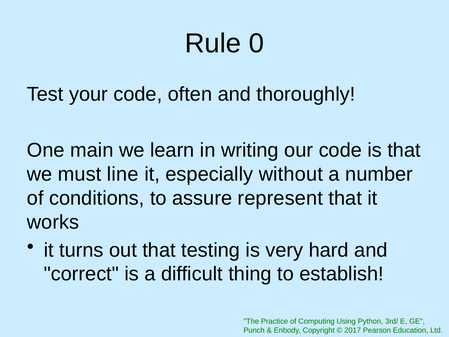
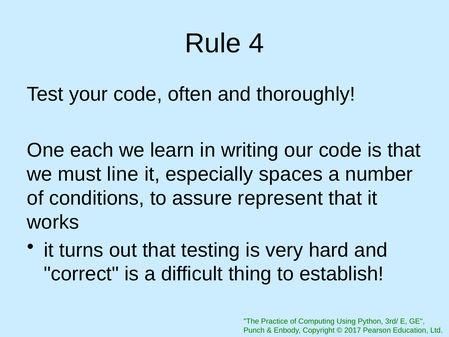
0: 0 -> 4 (256, 43)
main: main -> each (92, 150)
without: without -> spaces (291, 174)
